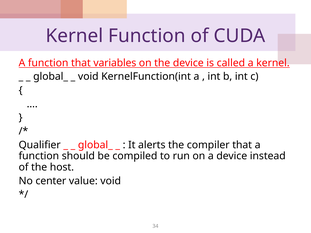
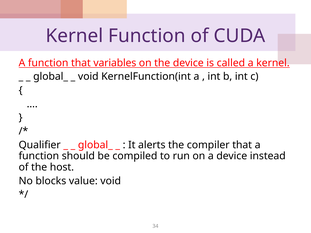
center: center -> blocks (51, 181)
